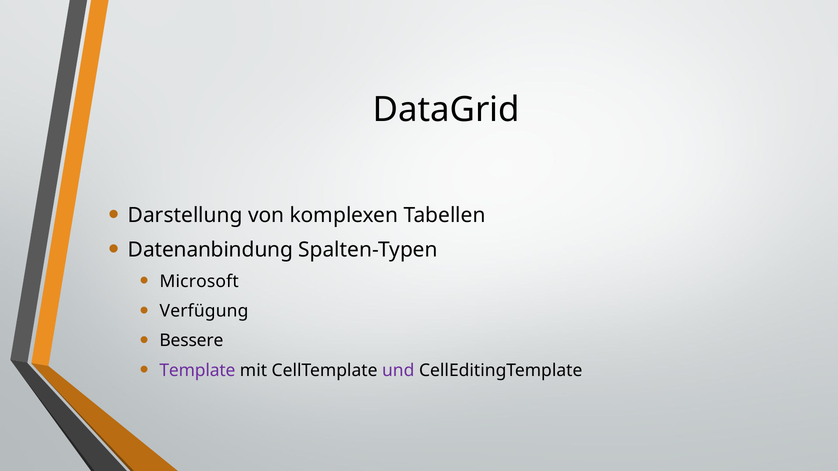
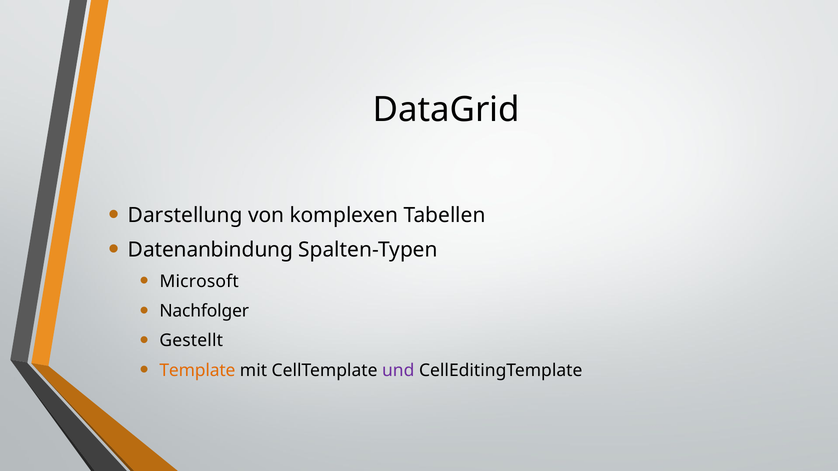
Verfügung: Verfügung -> Nachfolger (204, 311)
Bessere: Bessere -> Gestellt (191, 341)
Template colour: purple -> orange (197, 371)
